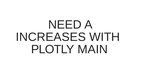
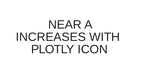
NEED: NEED -> NEAR (65, 25)
MAIN: MAIN -> ICON (93, 50)
